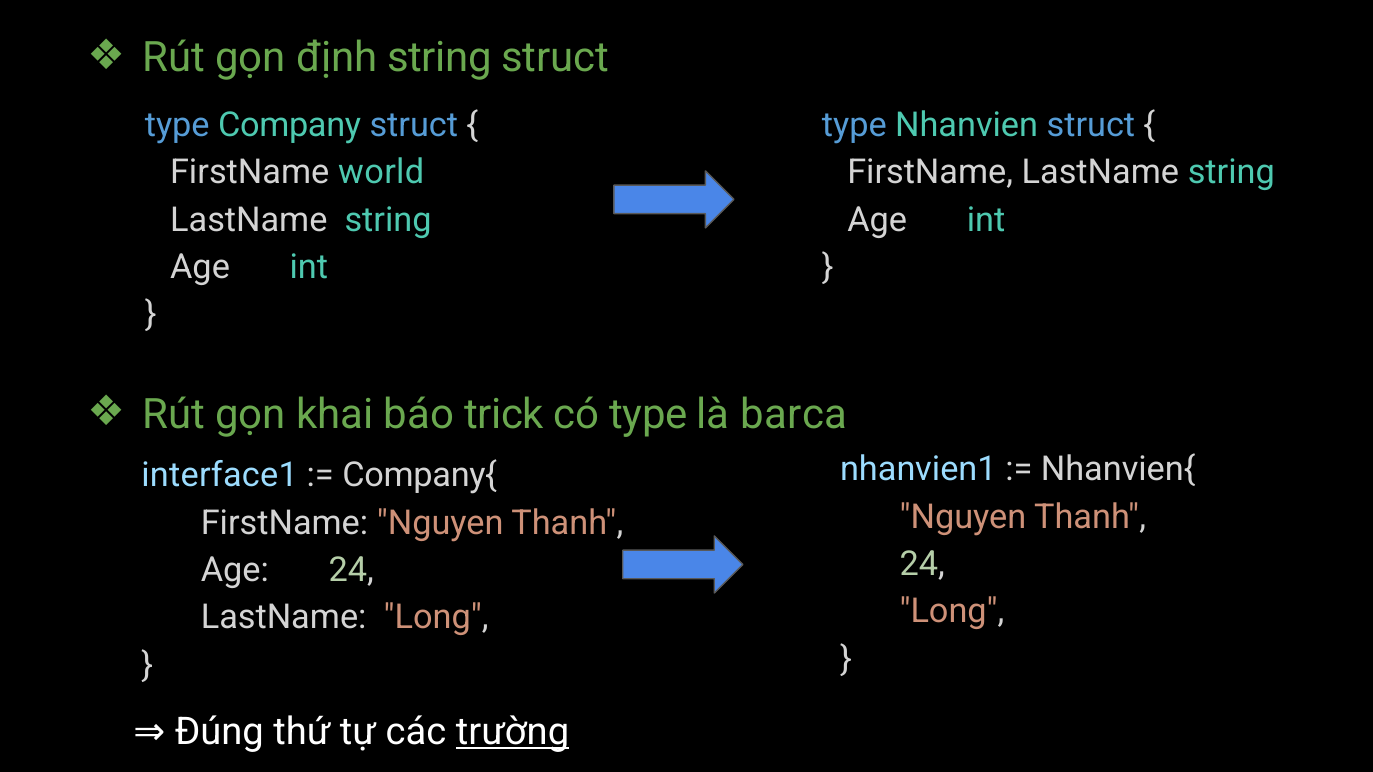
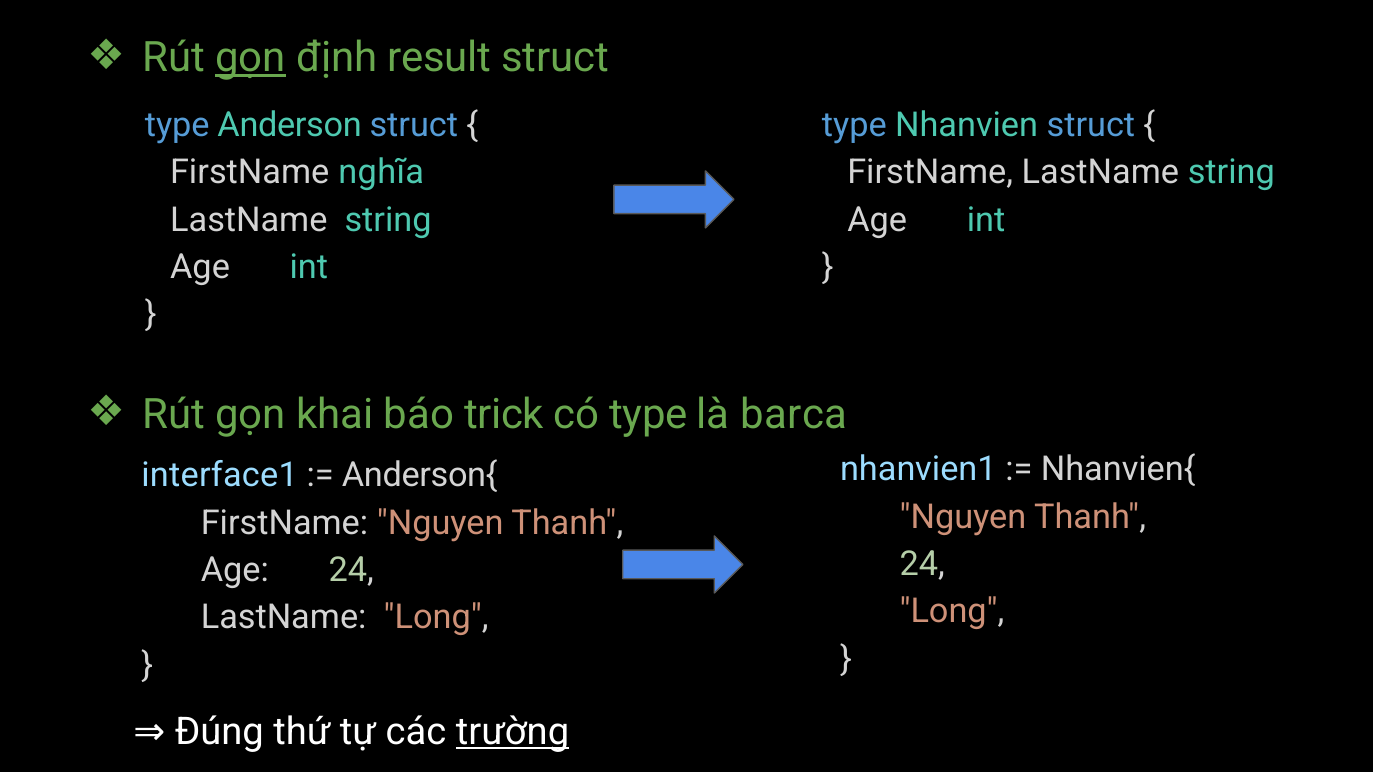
gọn underline: none -> present (251, 58)
định string: string -> result (439, 58)
Company: Company -> Anderson (290, 125)
world: world -> nghĩa (381, 173)
Company{: Company{ -> Anderson{ (420, 476)
